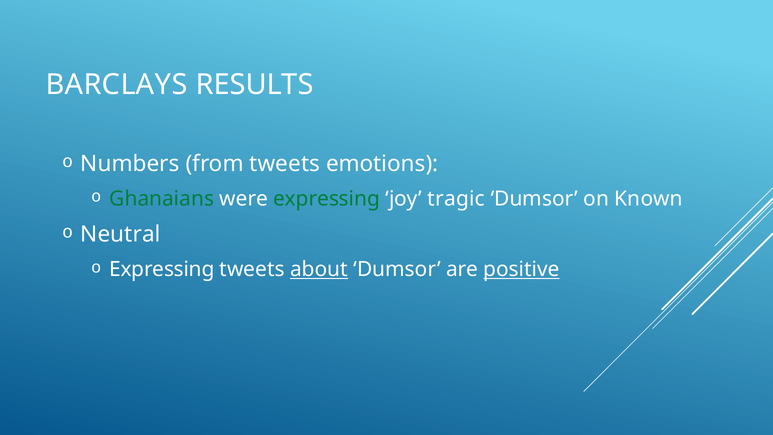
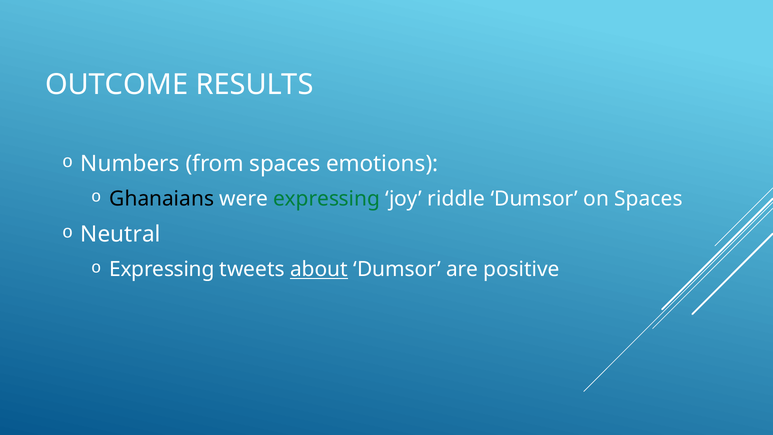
BARCLAYS: BARCLAYS -> OUTCOME (117, 85)
from tweets: tweets -> spaces (285, 164)
Ghanaians colour: green -> black (162, 199)
tragic: tragic -> riddle (456, 199)
on Known: Known -> Spaces (649, 199)
positive underline: present -> none (522, 269)
